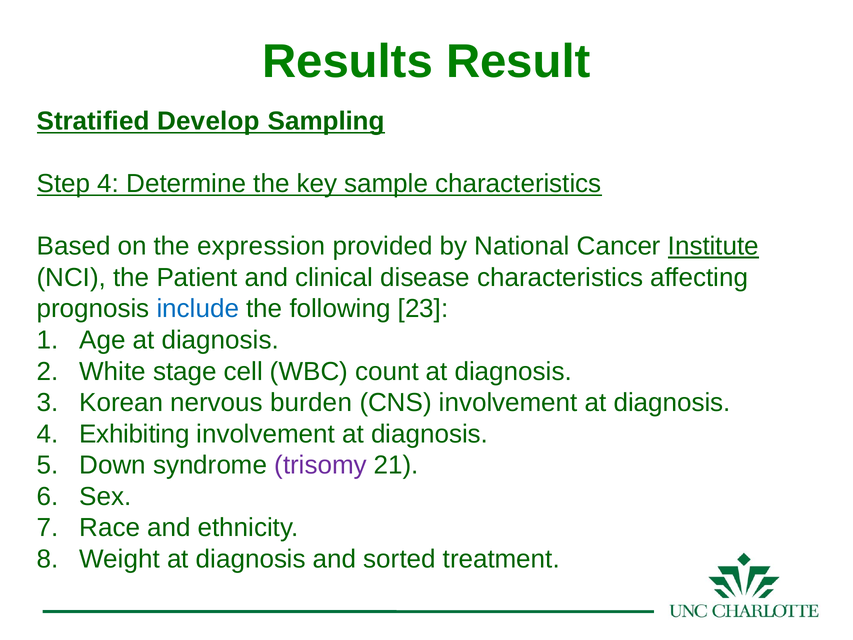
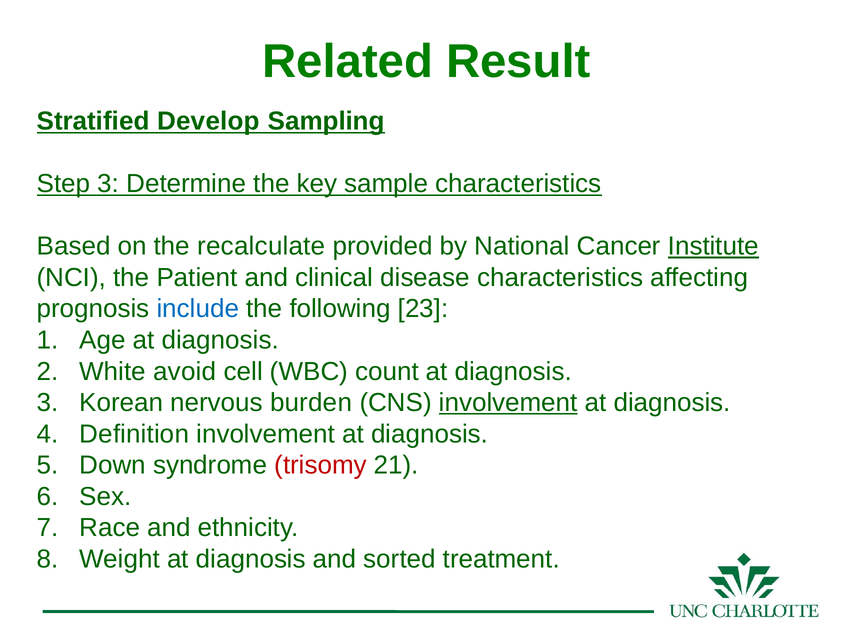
Results: Results -> Related (348, 62)
Step 4: 4 -> 3 (108, 184)
expression: expression -> recalculate (261, 246)
stage: stage -> avoid (185, 371)
involvement underline: none -> present (508, 403)
Exhibiting: Exhibiting -> Definition (134, 434)
trisomy colour: purple -> red (321, 465)
